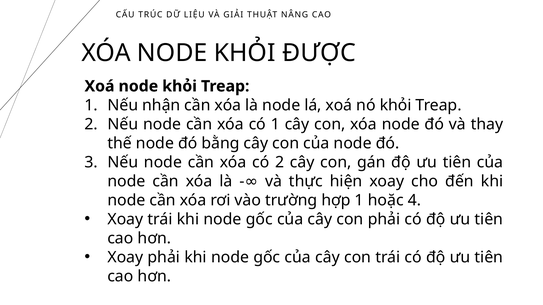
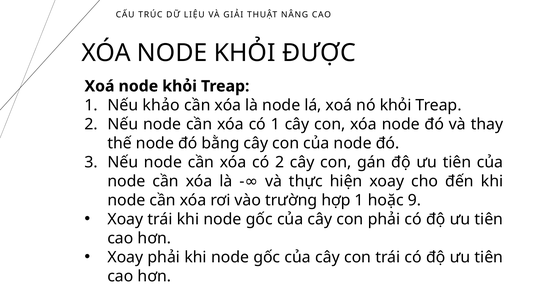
nhận: nhận -> khảo (161, 105)
4: 4 -> 9 (414, 200)
